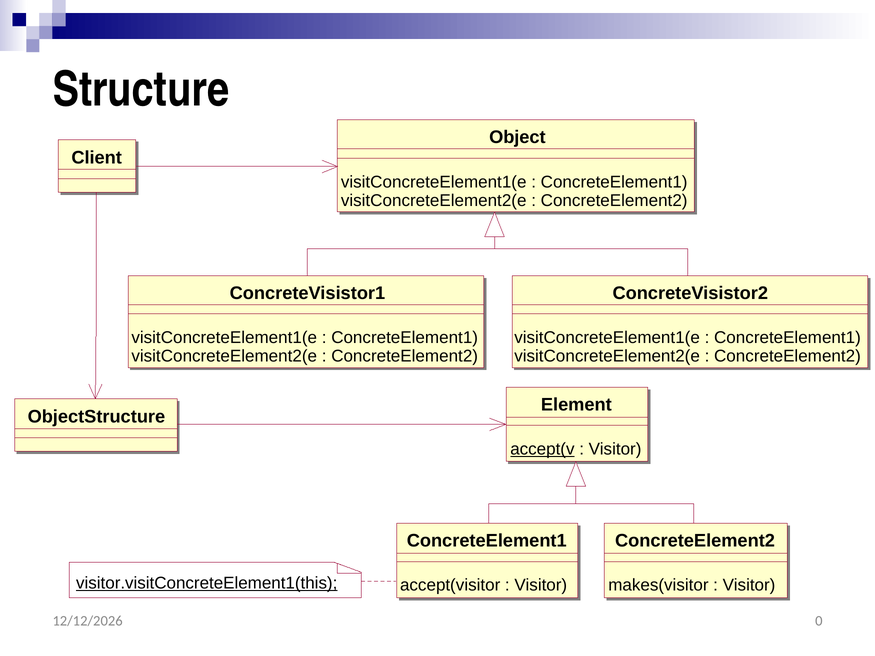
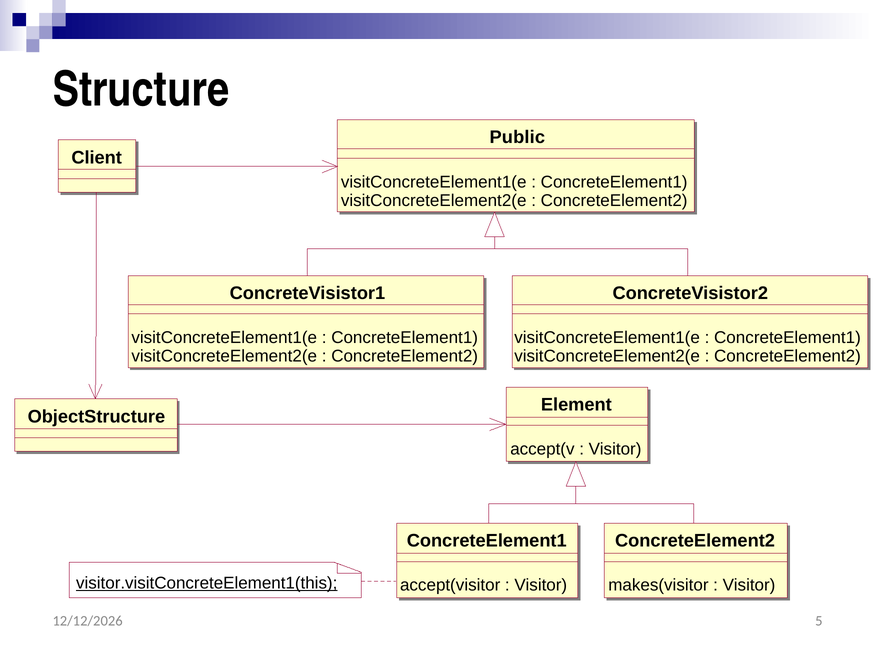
Object: Object -> Public (517, 137)
accept(v underline: present -> none (542, 449)
0: 0 -> 5 (819, 621)
